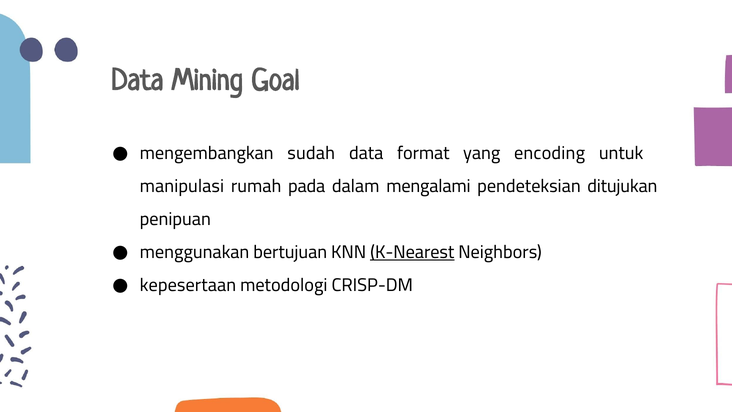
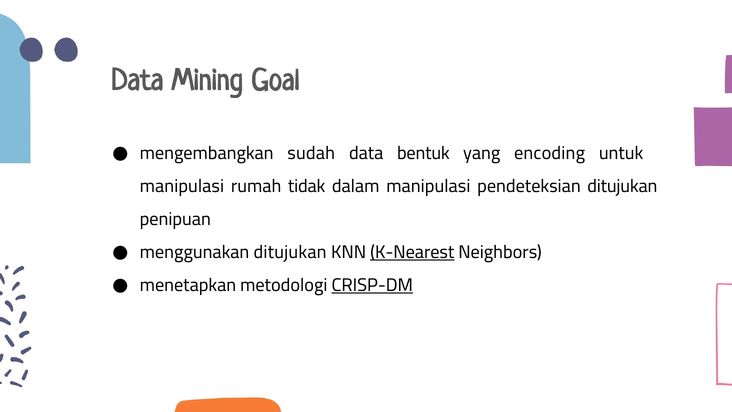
format: format -> bentuk (423, 153)
pada: pada -> tidak (307, 186)
dalam mengalami: mengalami -> manipulasi (428, 186)
menggunakan bertujuan: bertujuan -> ditujukan (290, 252)
kepesertaan: kepesertaan -> menetapkan (188, 285)
CRISP-DM underline: none -> present (372, 285)
